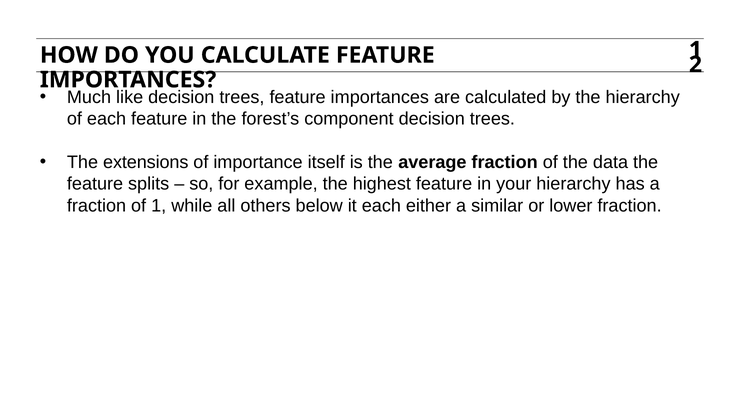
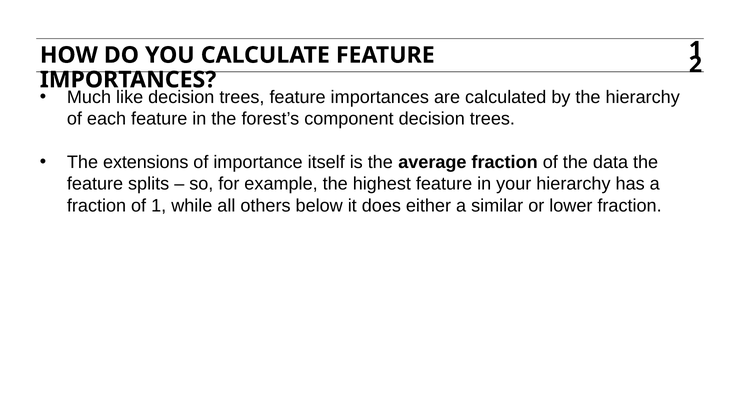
it each: each -> does (381, 205)
